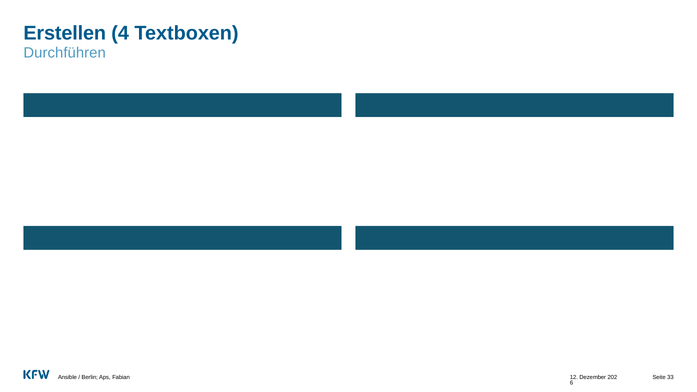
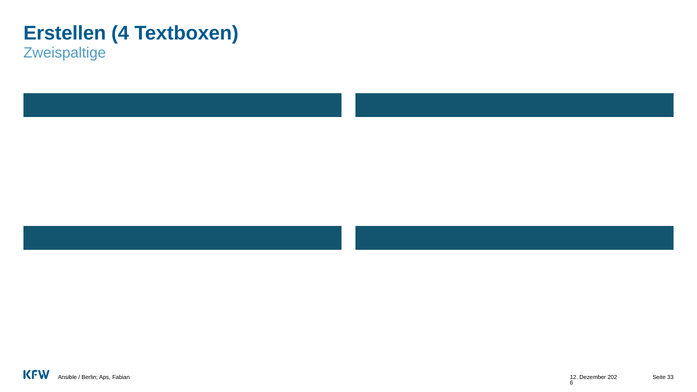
Durchführen: Durchführen -> Zweispaltige (65, 53)
